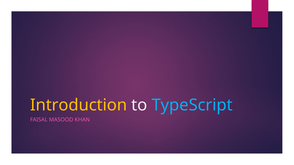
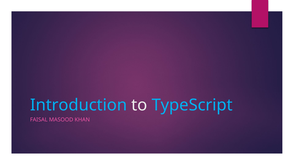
Introduction colour: yellow -> light blue (79, 105)
